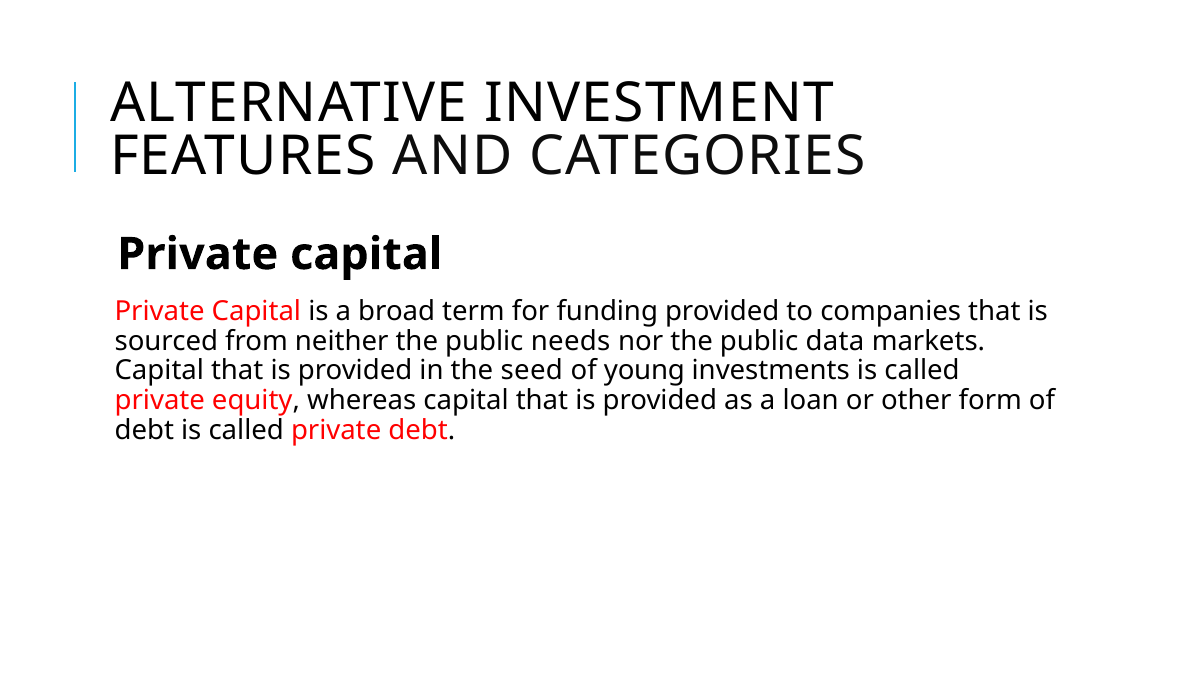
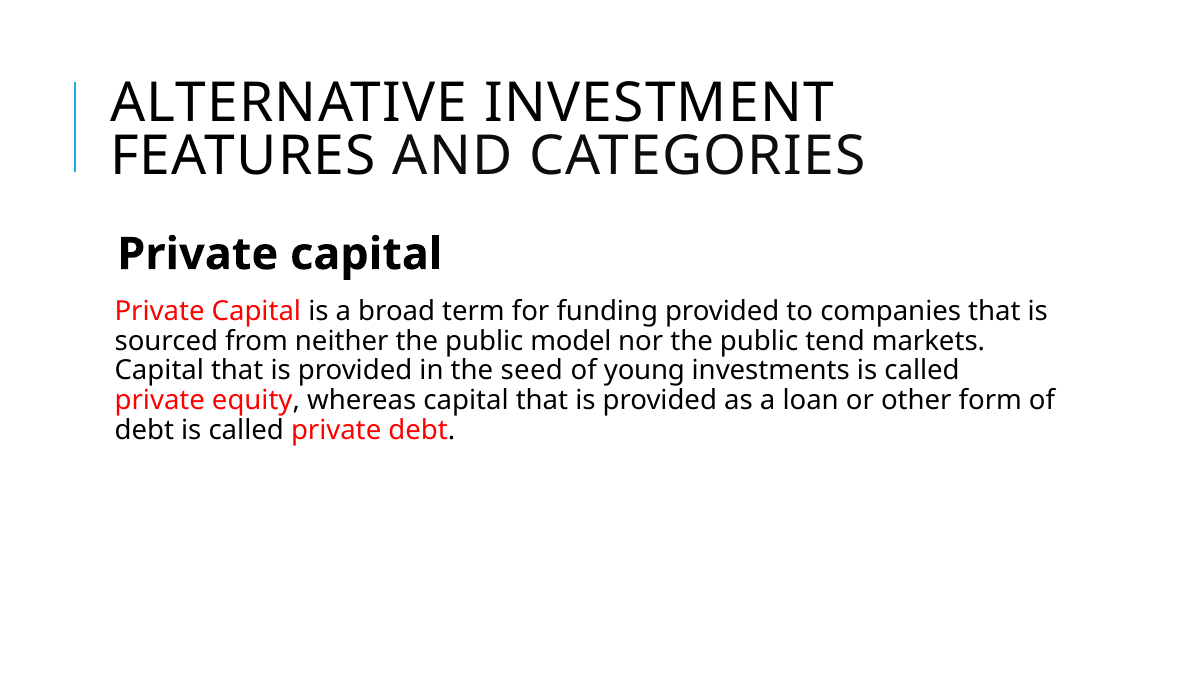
needs: needs -> model (571, 341)
data: data -> tend (835, 341)
